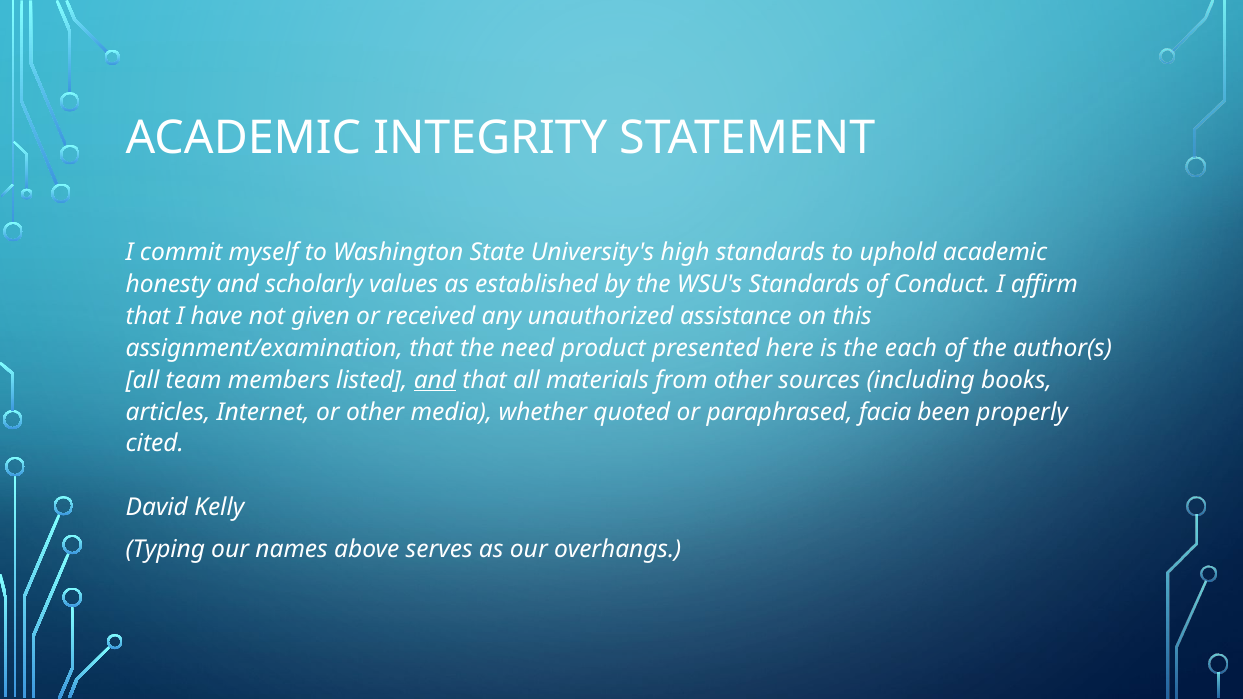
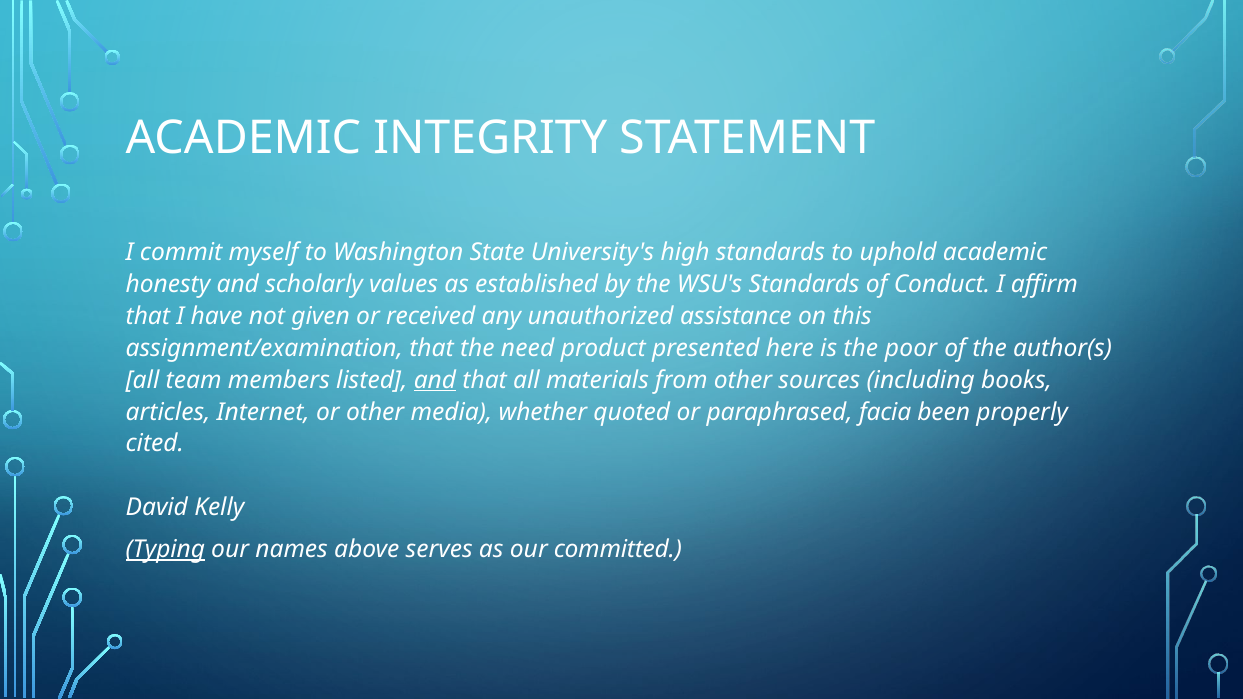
each: each -> poor (911, 348)
Typing underline: none -> present (165, 550)
overhangs: overhangs -> committed (618, 550)
